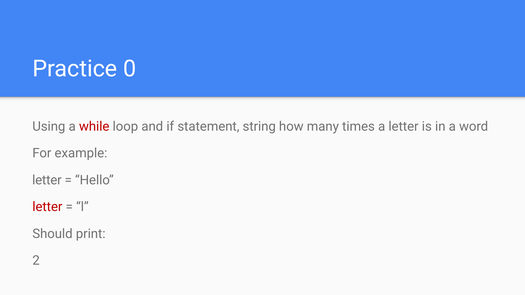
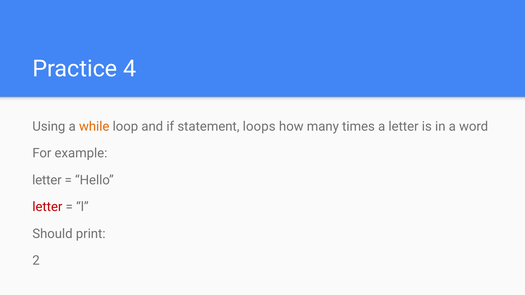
0: 0 -> 4 (130, 69)
while colour: red -> orange (94, 127)
string: string -> loops (259, 127)
